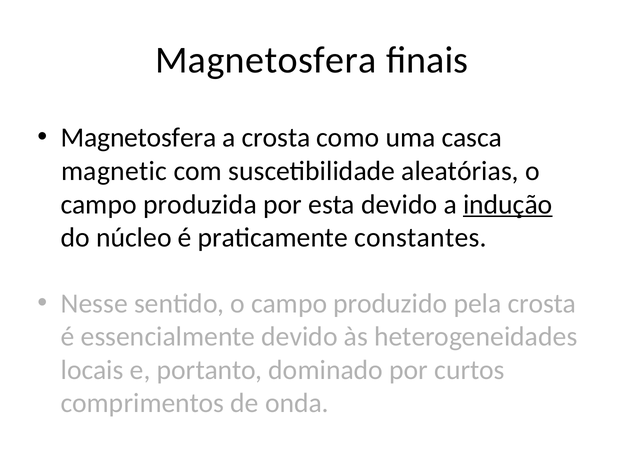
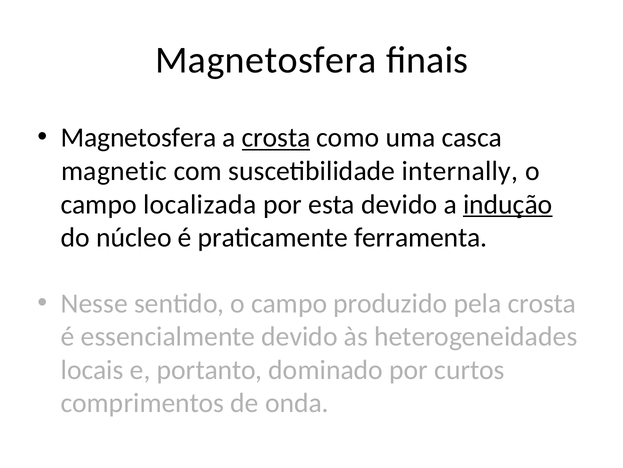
crosta underline: none -> present (276, 138)
aleatórias: aleatórias -> internally (460, 171)
produzida: produzida -> localizada (200, 204)
constantes: constantes -> ferramenta (421, 237)
